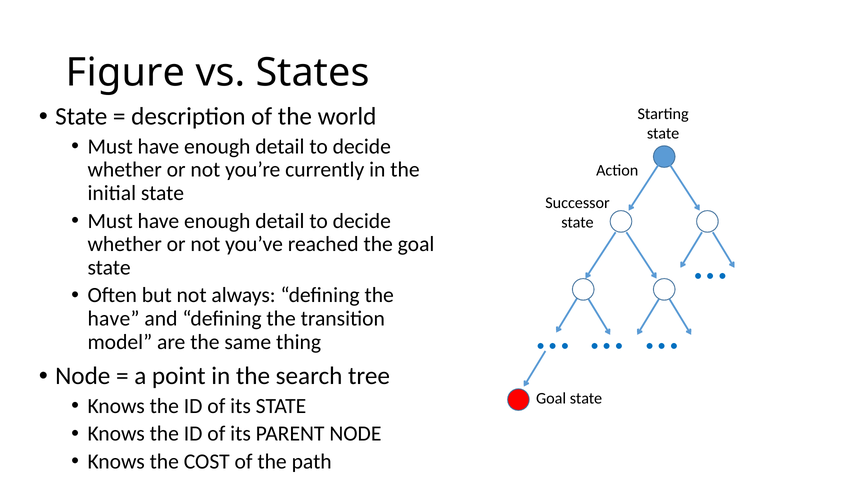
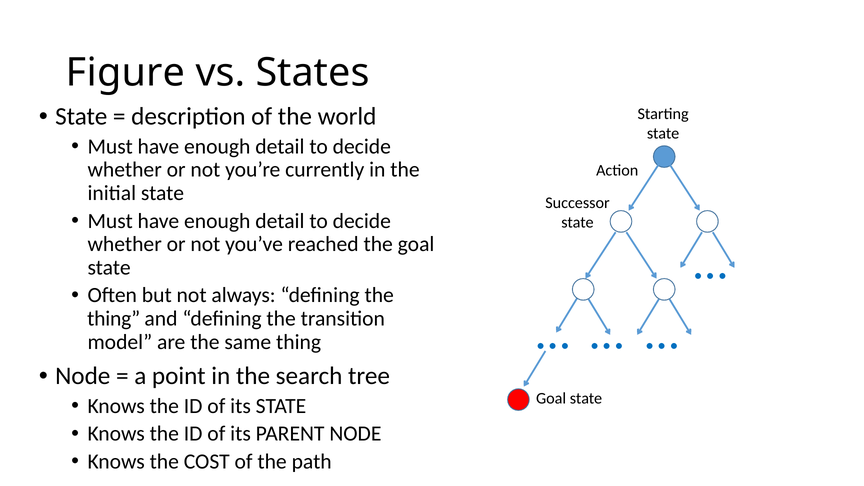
have: have -> thing (114, 319)
